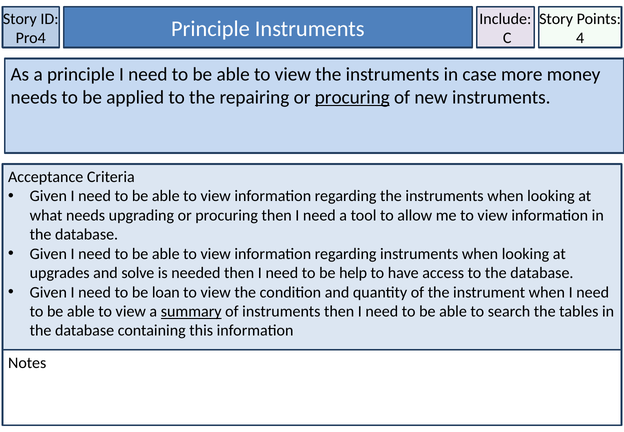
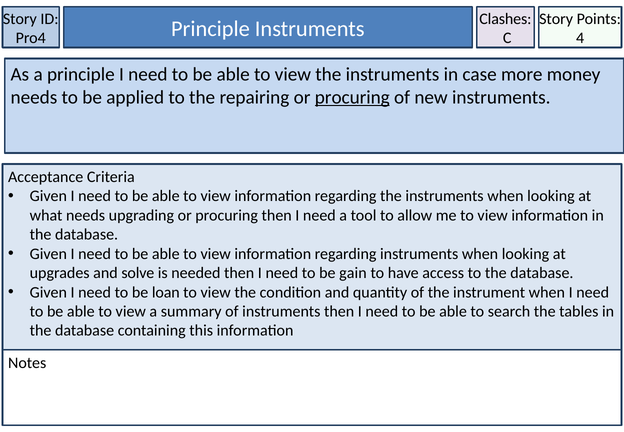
Include: Include -> Clashes (505, 19)
help: help -> gain (353, 273)
summary underline: present -> none (191, 311)
